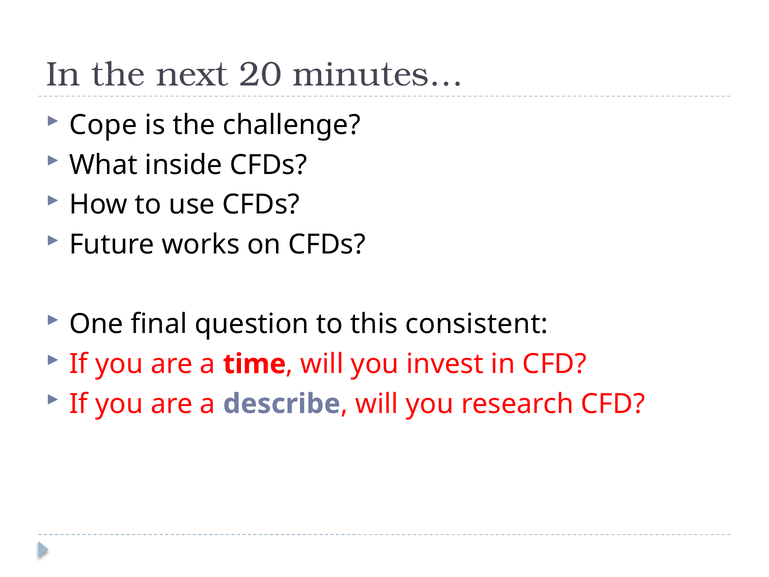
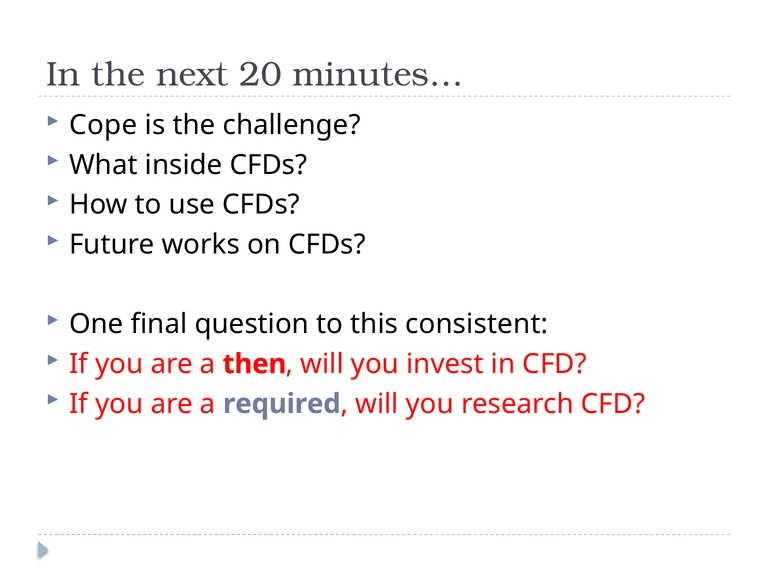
time: time -> then (255, 364)
describe: describe -> required (282, 404)
